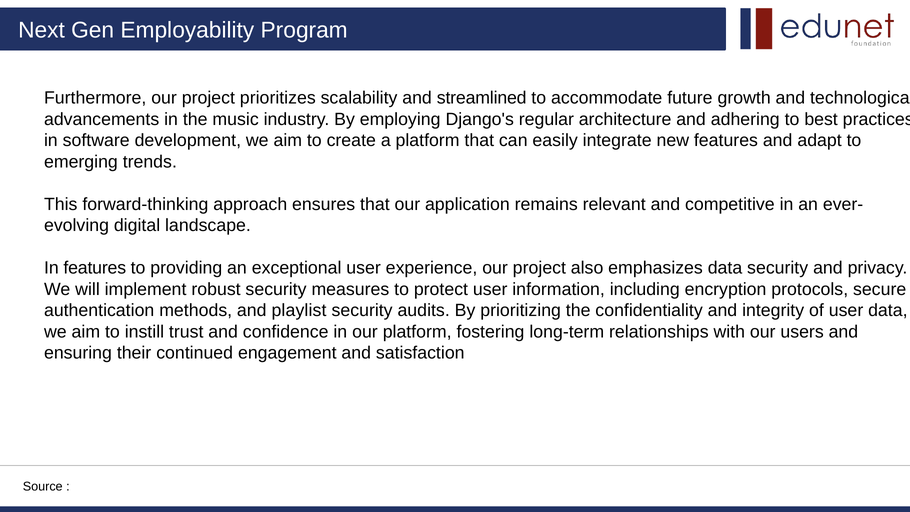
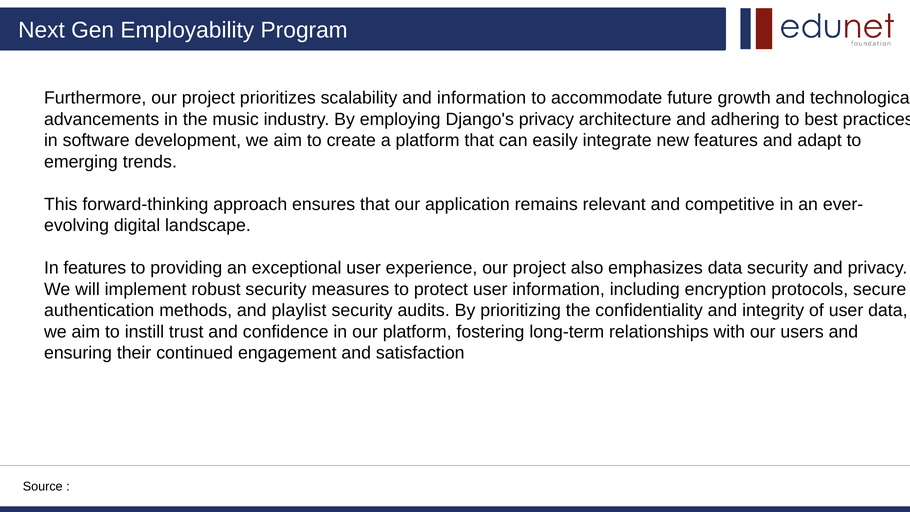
and streamlined: streamlined -> information (482, 98)
Django's regular: regular -> privacy (546, 119)
